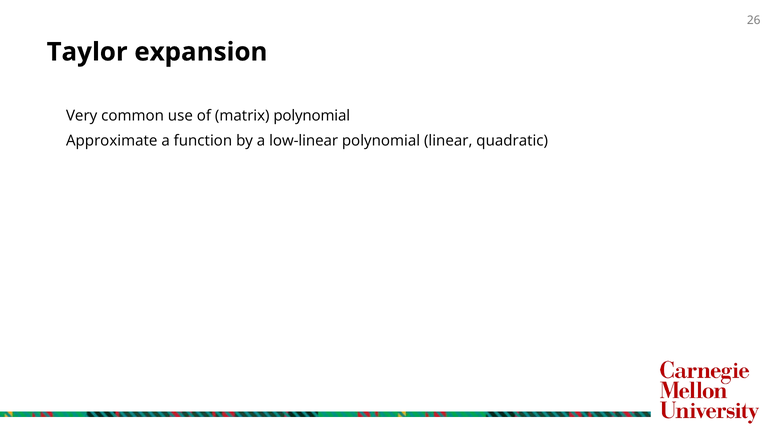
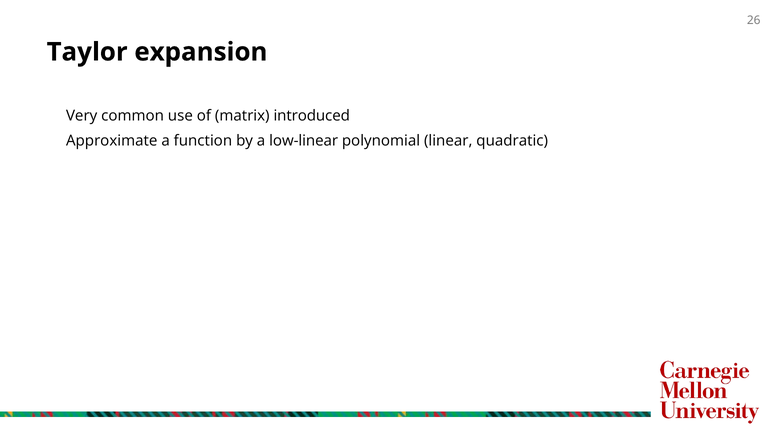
matrix polynomial: polynomial -> introduced (312, 116)
